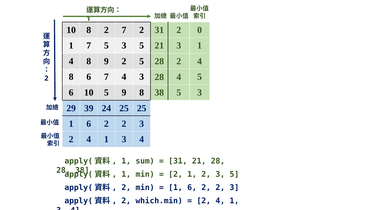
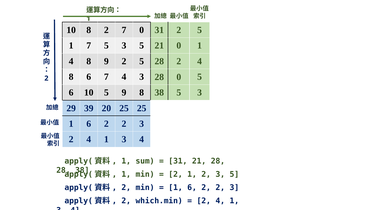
7 2: 2 -> 0 (142, 30)
31 2 0: 0 -> 5 (200, 30)
21 3: 3 -> 0 (179, 46)
28 4: 4 -> 0 (179, 77)
24: 24 -> 20 (106, 108)
